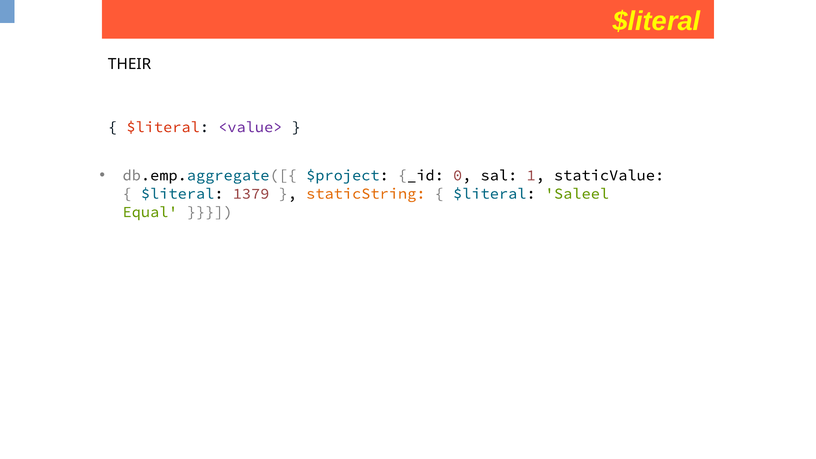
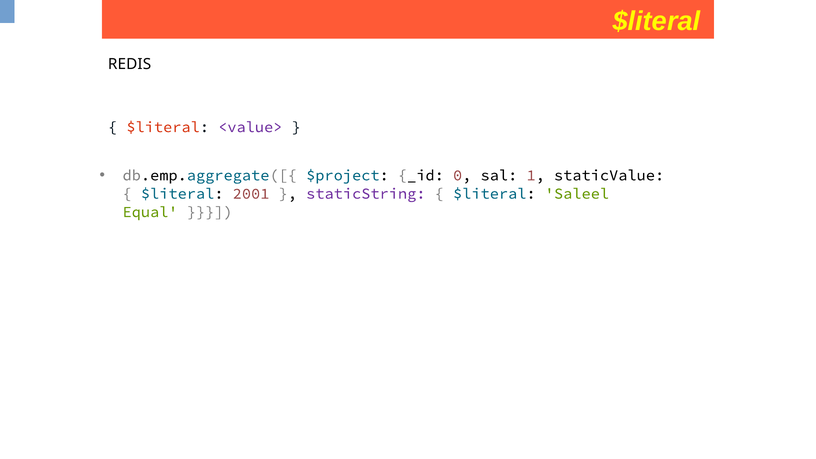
THEIR: THEIR -> REDIS (130, 64)
1379: 1379 -> 2001 (251, 194)
staticString colour: orange -> purple (366, 194)
